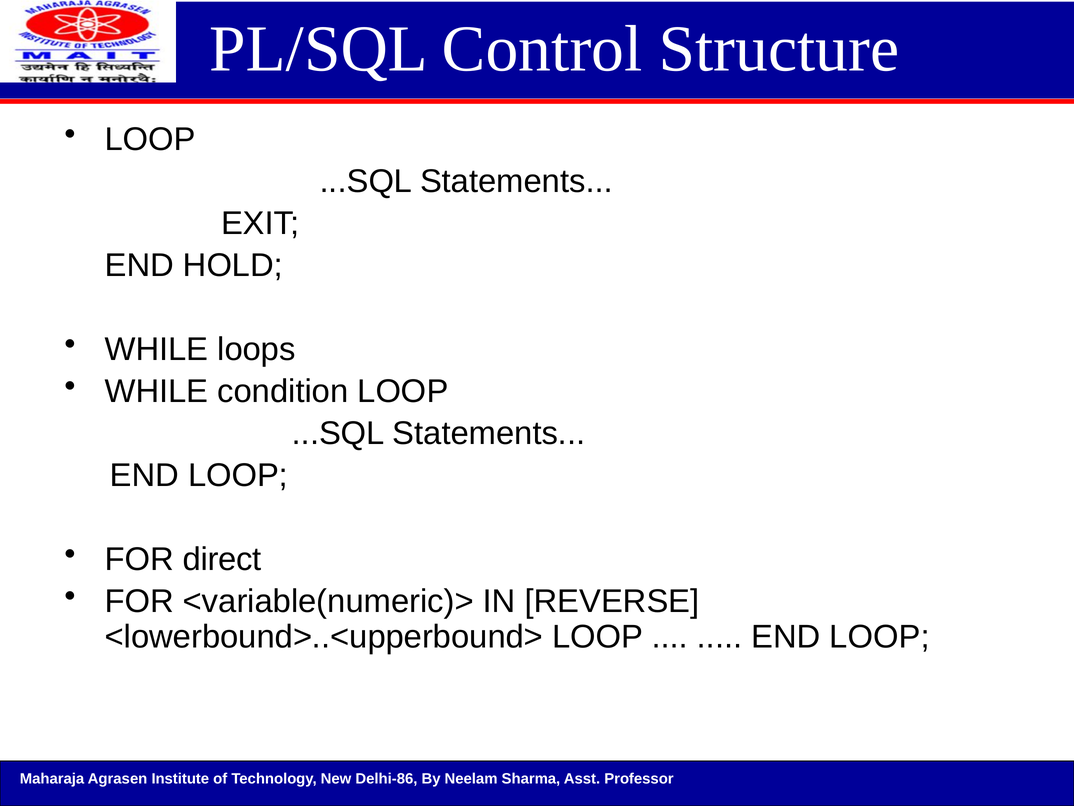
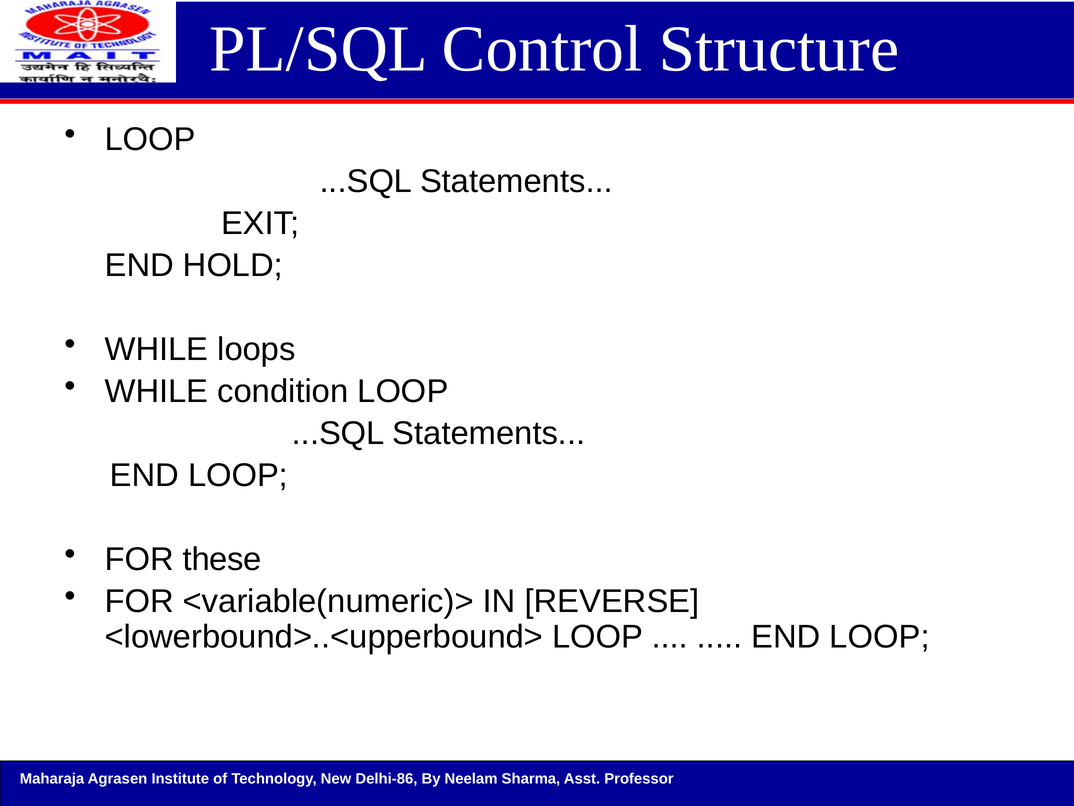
direct: direct -> these (222, 559)
